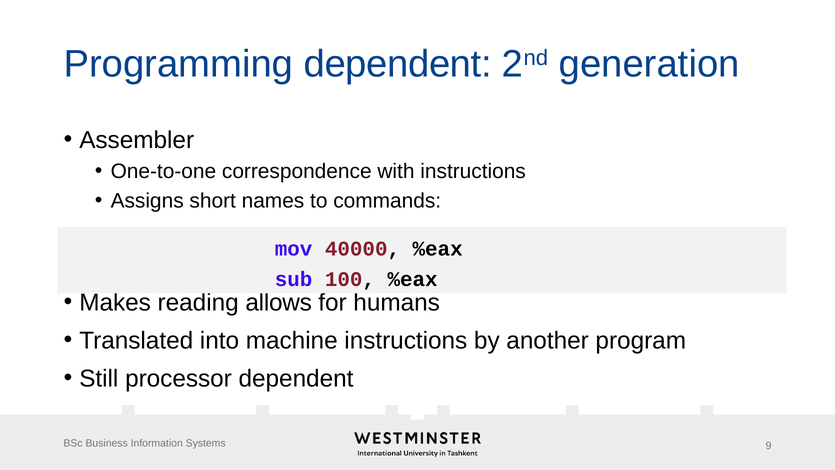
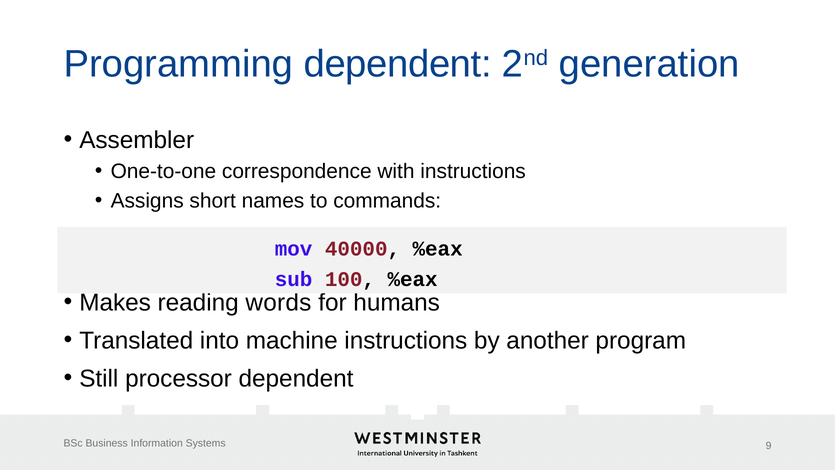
allows: allows -> words (278, 302)
